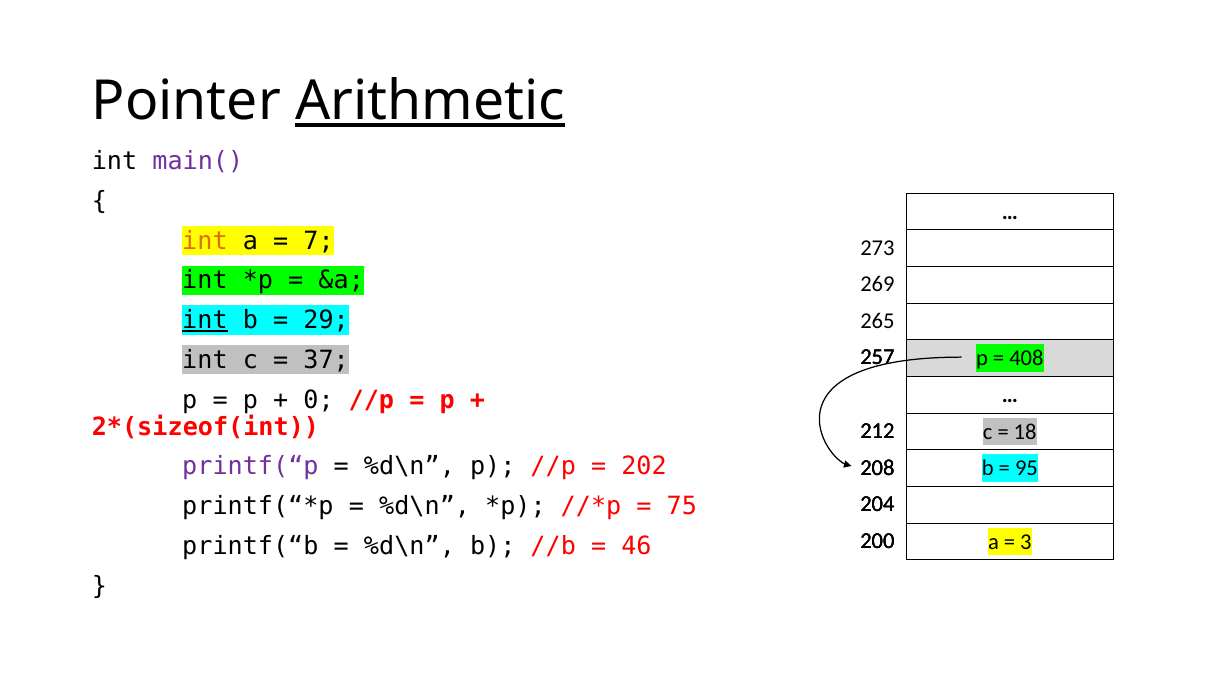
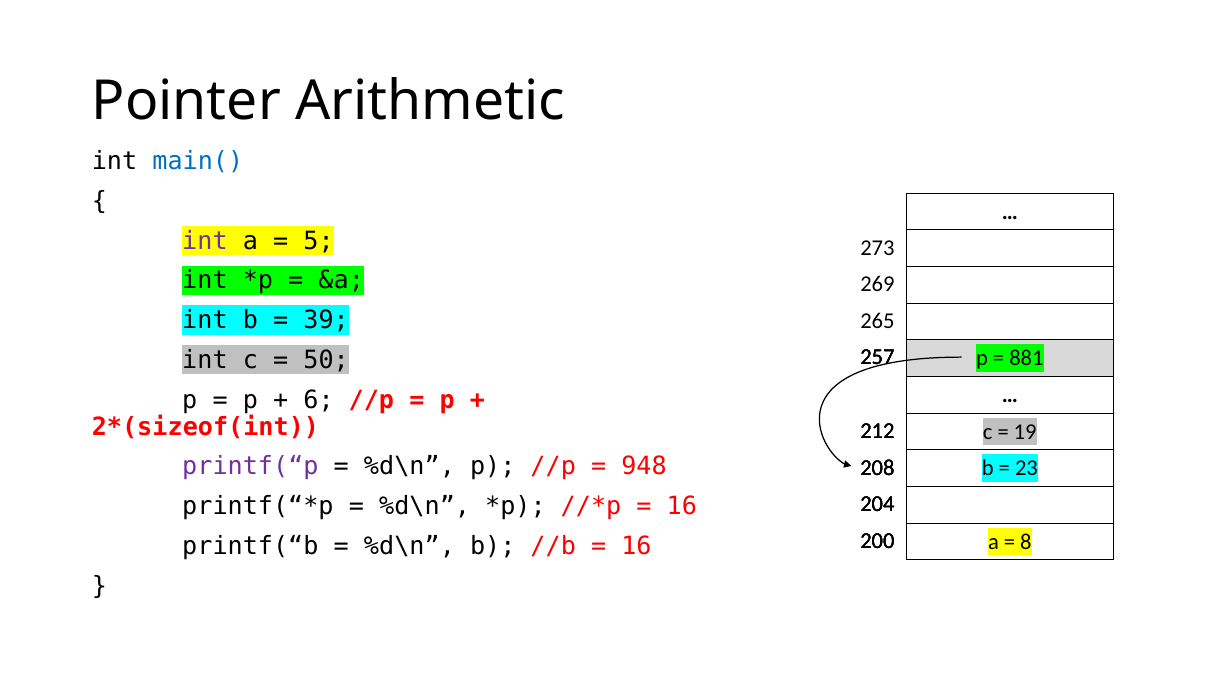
Arithmetic underline: present -> none (430, 101)
main( colour: purple -> blue (198, 161)
int colour: orange -> purple (205, 241)
7: 7 -> 5 (319, 241)
int underline: present -> none (205, 320)
29: 29 -> 39 (326, 320)
37: 37 -> 50 (326, 360)
408: 408 -> 881 (1026, 358)
0: 0 -> 6 (319, 400)
18: 18 -> 19 (1025, 432)
202: 202 -> 948 (644, 467)
95: 95 -> 23 (1026, 468)
75: 75 -> 16 (682, 506)
3: 3 -> 8 (1026, 542)
46: 46 -> 16 (636, 546)
